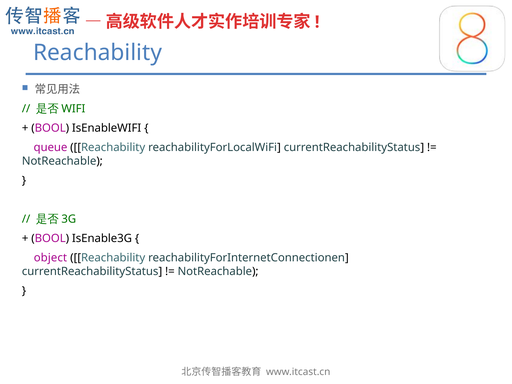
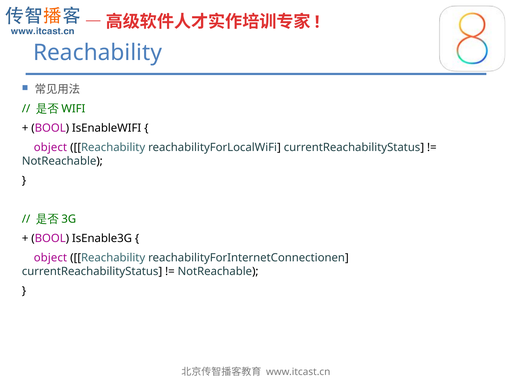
queue: queue -> object (50, 147)
